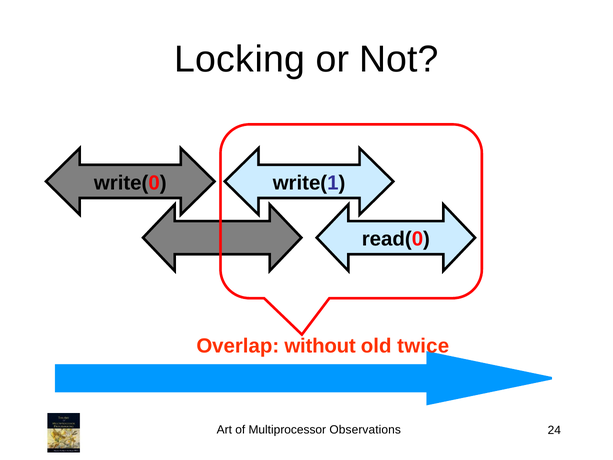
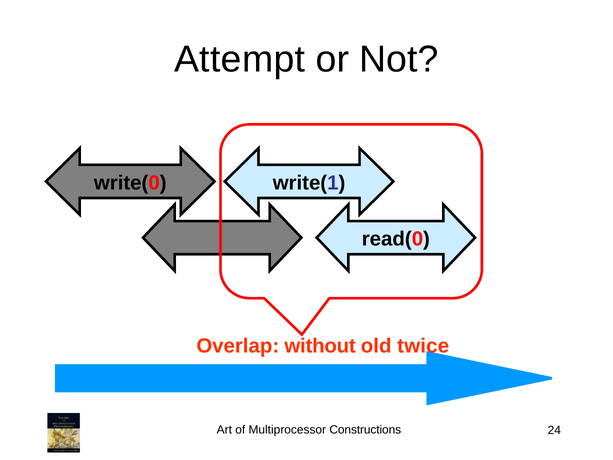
Locking: Locking -> Attempt (240, 59)
Observations: Observations -> Constructions (365, 430)
